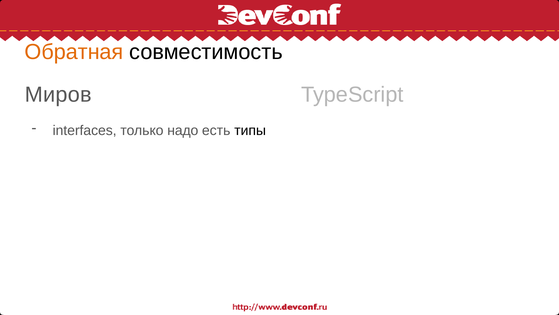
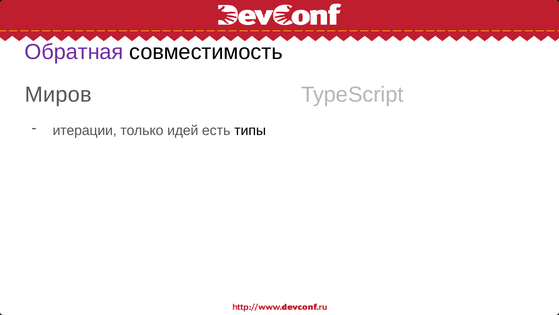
Обратная colour: orange -> purple (74, 52)
interfaces: interfaces -> итерации (85, 130)
надо: надо -> идей (183, 130)
